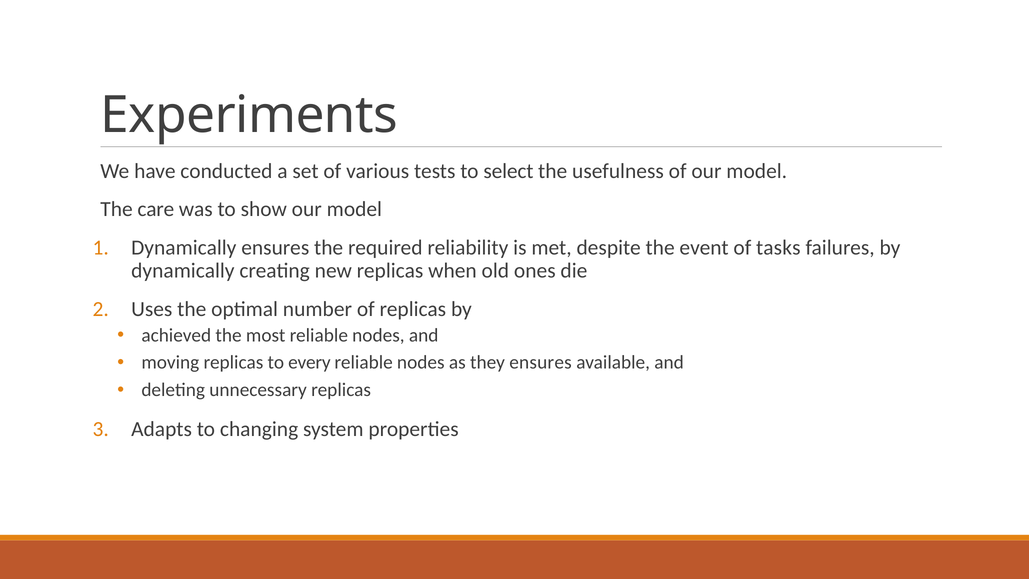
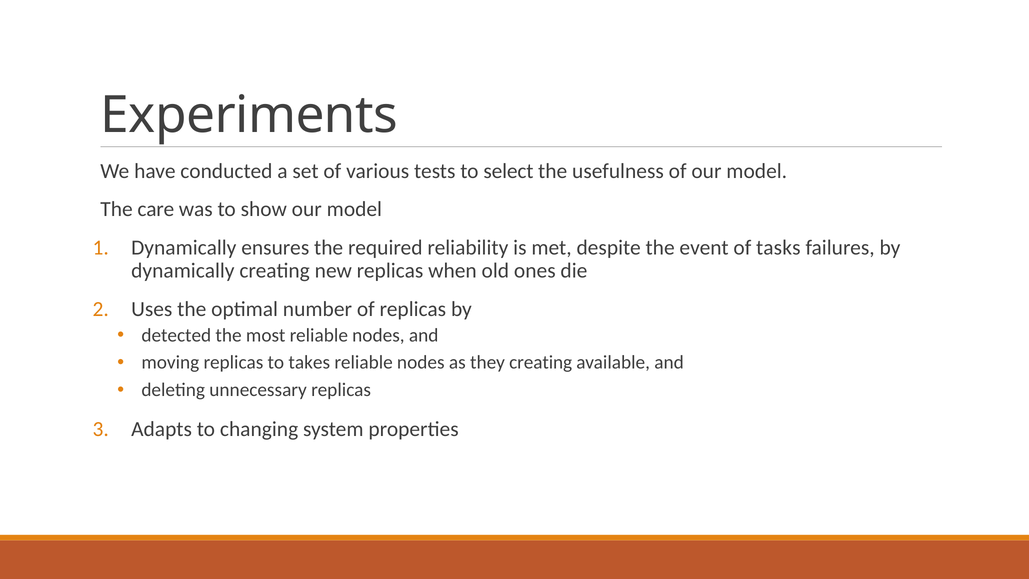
achieved: achieved -> detected (176, 335)
every: every -> takes (309, 362)
they ensures: ensures -> creating (541, 362)
